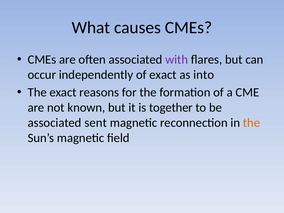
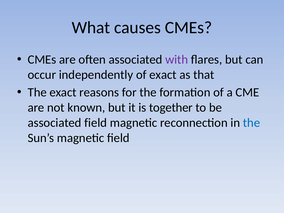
into: into -> that (204, 75)
associated sent: sent -> field (96, 123)
the colour: orange -> blue (252, 123)
